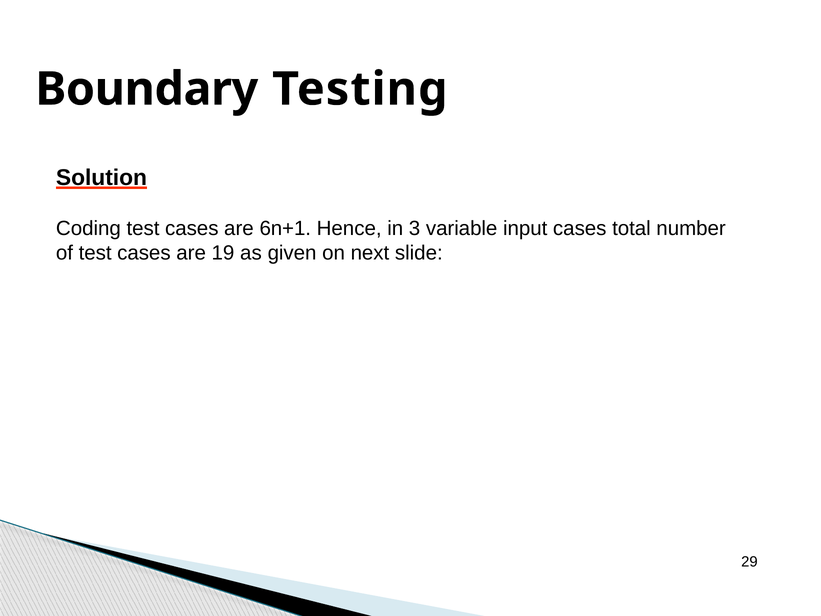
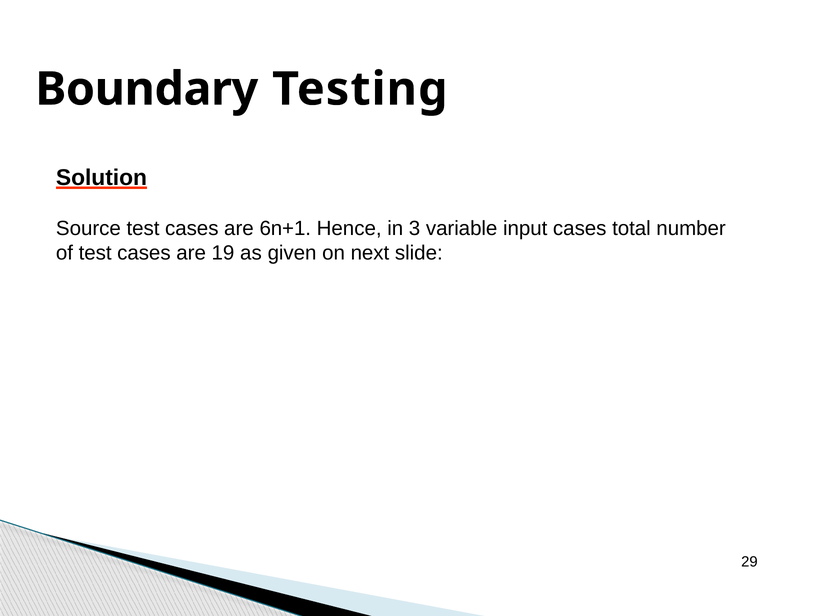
Coding: Coding -> Source (88, 228)
